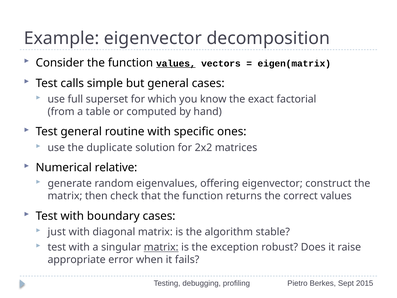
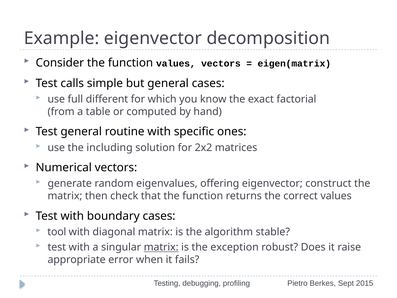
values underline: present -> none (176, 63)
superset: superset -> different (107, 99)
duplicate: duplicate -> including (110, 147)
Numerical relative: relative -> vectors (116, 167)
just: just -> tool (57, 232)
